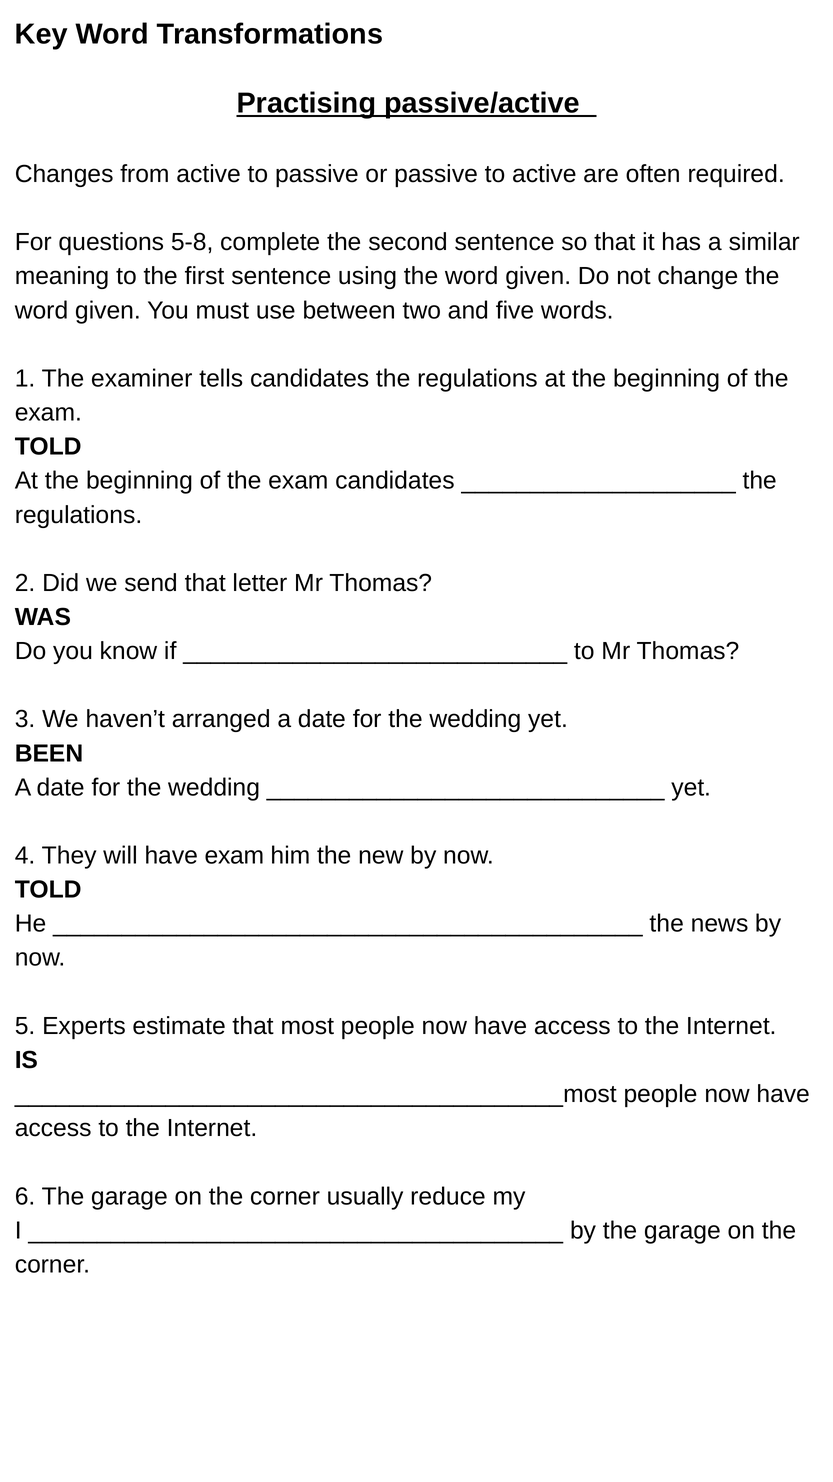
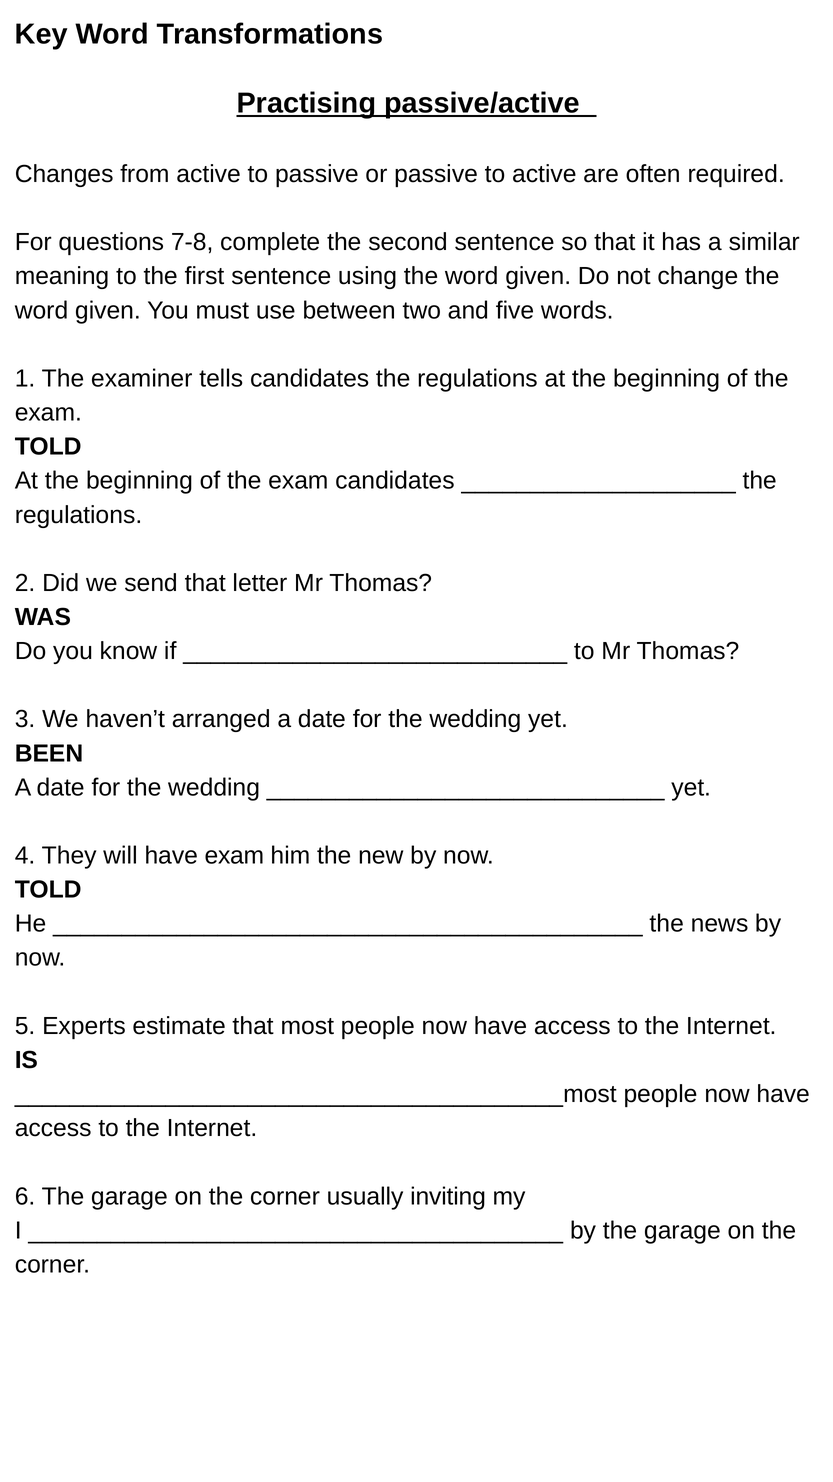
5-8: 5-8 -> 7-8 (192, 242)
reduce: reduce -> inviting (448, 1197)
